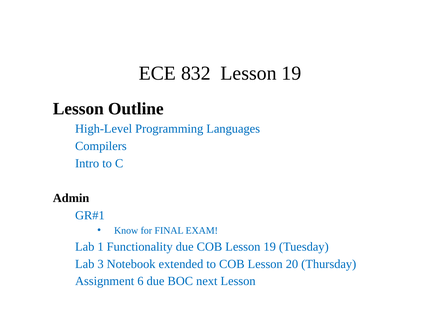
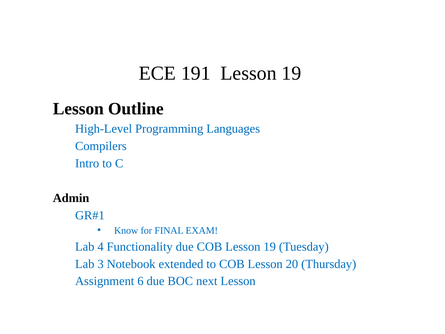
832: 832 -> 191 (196, 73)
1: 1 -> 4 (101, 246)
